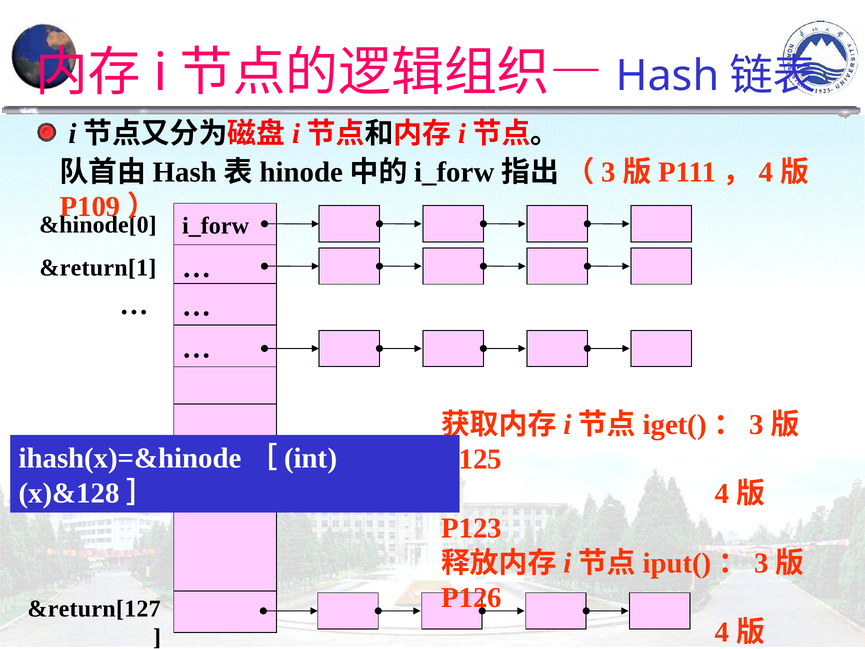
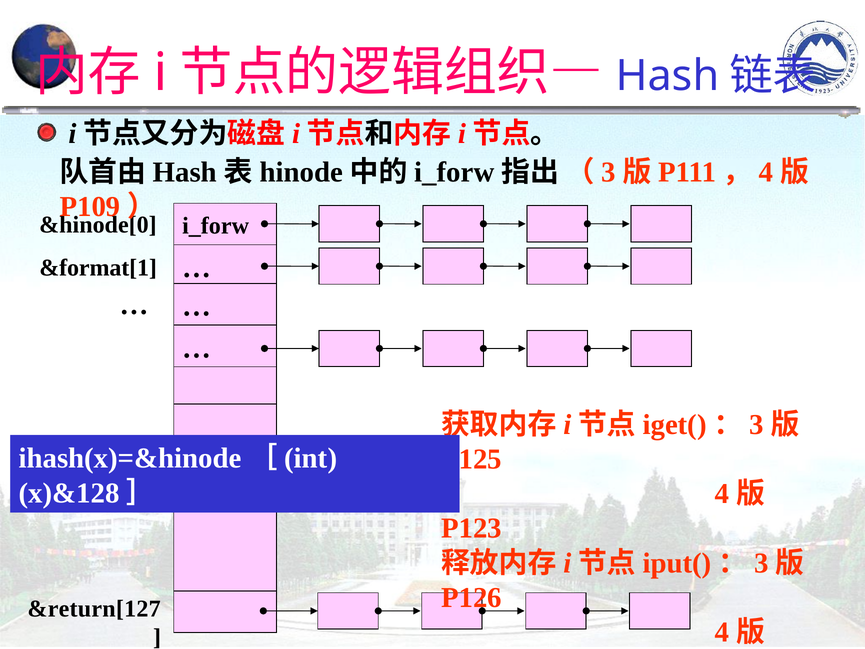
&return[1: &return[1 -> &format[1 (98, 268)
